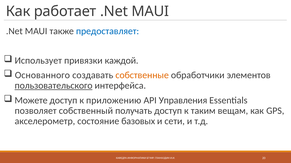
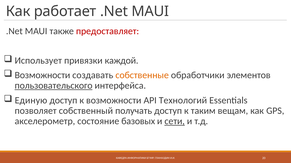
предоставляет colour: blue -> red (108, 31)
Основанного: Основанного -> Возможности (42, 75)
Можете: Можете -> Единую (31, 101)
к приложению: приложению -> возможности (114, 101)
Управления: Управления -> Технологий (183, 101)
сети underline: none -> present (175, 122)
